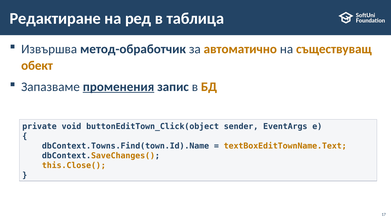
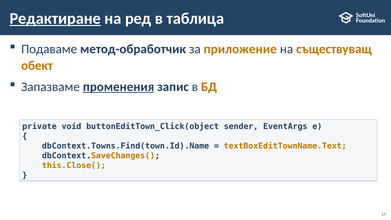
Редактиране underline: none -> present (55, 19)
Извършва: Извършва -> Подаваме (49, 49)
автоматично: автоматично -> приложение (240, 49)
